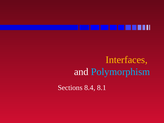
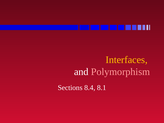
Polymorphism colour: light blue -> pink (120, 72)
